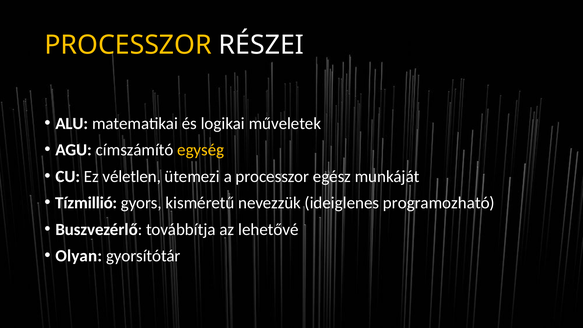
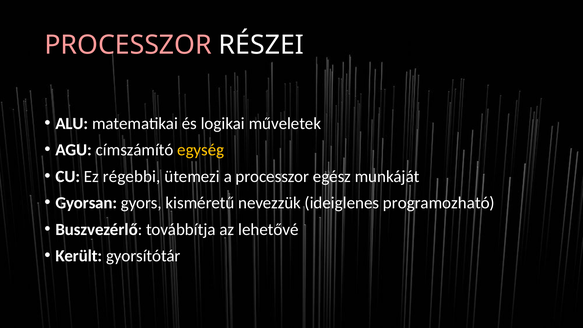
PROCESSZOR colour: yellow -> pink (128, 45)
véletlen: véletlen -> régebbi (132, 176)
Tízmillió: Tízmillió -> Gyorsan (86, 203)
Olyan: Olyan -> Került (79, 256)
